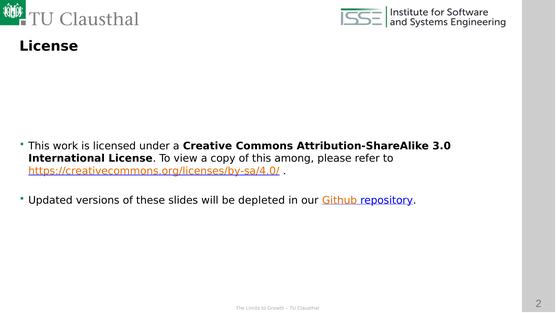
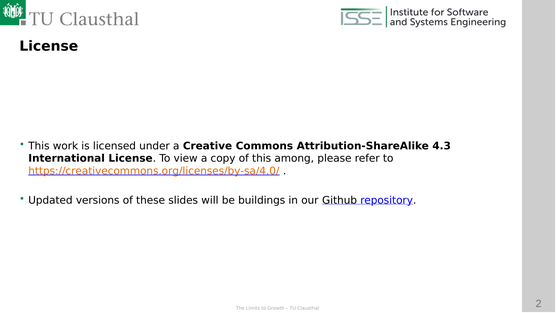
3.0: 3.0 -> 4.3 (442, 146)
depleted: depleted -> buildings (262, 200)
Github colour: orange -> black (340, 200)
